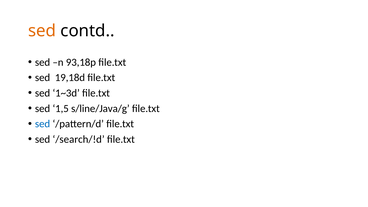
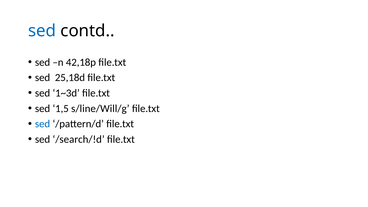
sed colour: orange -> blue (42, 31)
93,18p: 93,18p -> 42,18p (81, 62)
19,18d: 19,18d -> 25,18d (70, 78)
s/line/Java/g: s/line/Java/g -> s/line/Will/g (100, 109)
